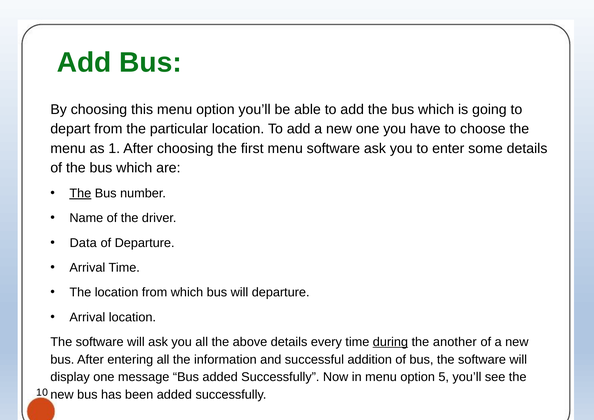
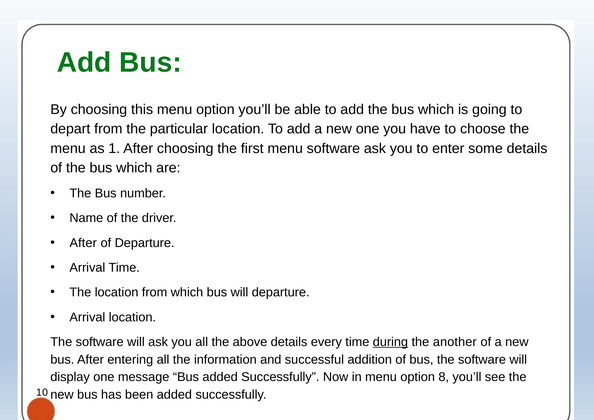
The underline: present -> none (80, 193)
Data: Data -> After (83, 243)
5: 5 -> 8 (444, 377)
